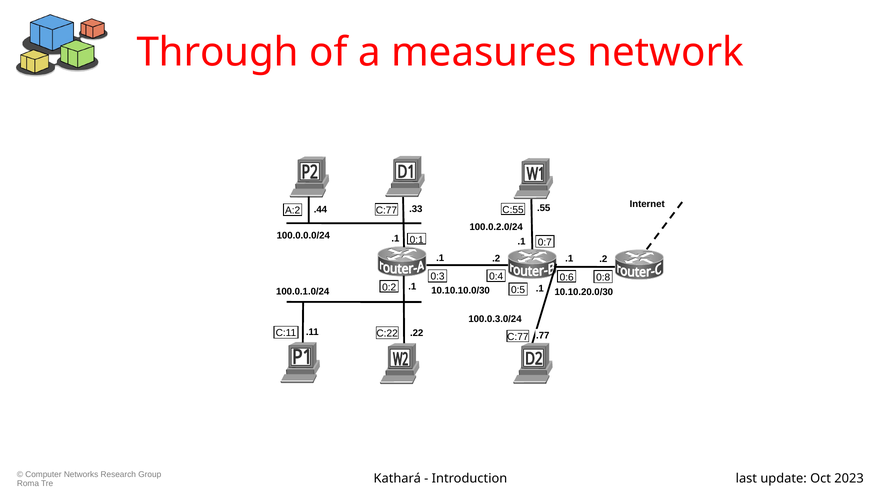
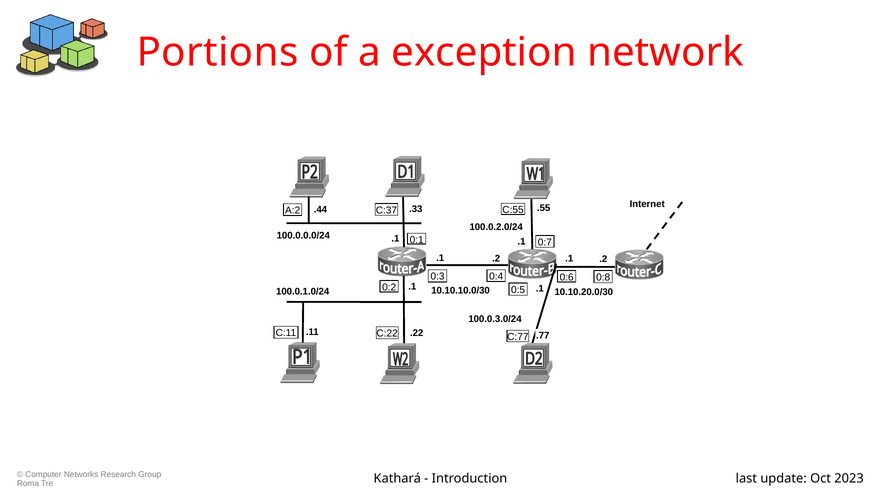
Through: Through -> Portions (218, 53)
measures: measures -> exception (484, 53)
C:77: C:77 -> C:37 (386, 210)
